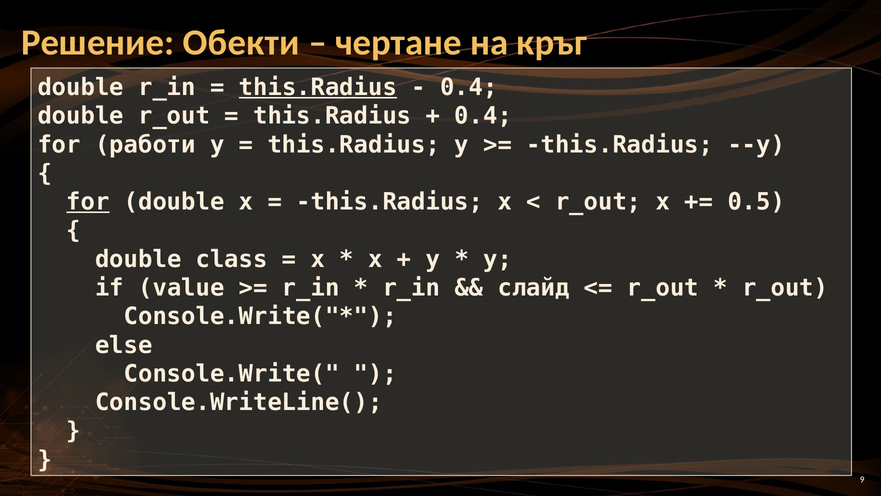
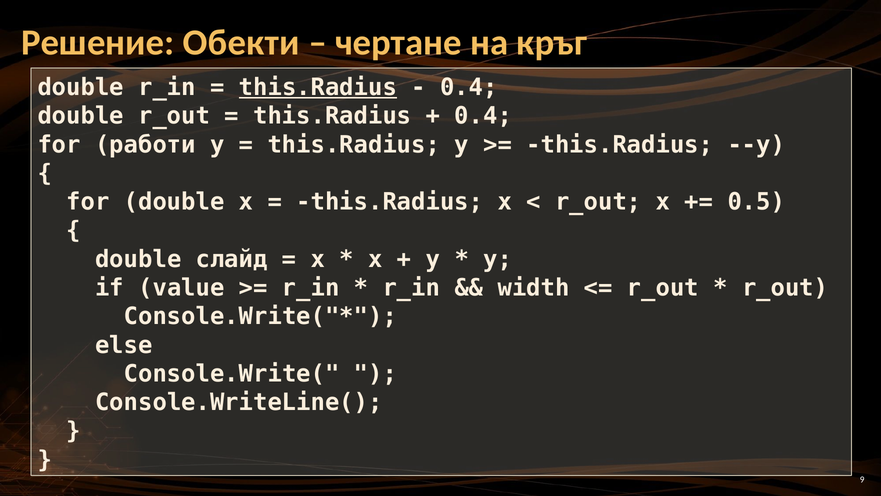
for underline: present -> none (88, 202)
class: class -> слайд (232, 259)
слайд: слайд -> width (534, 288)
